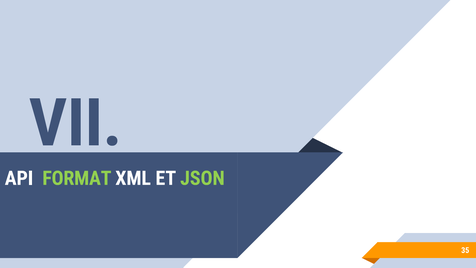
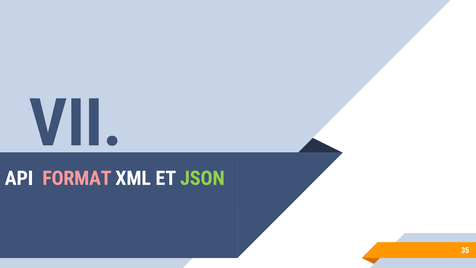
FORMAT colour: light green -> pink (77, 178)
